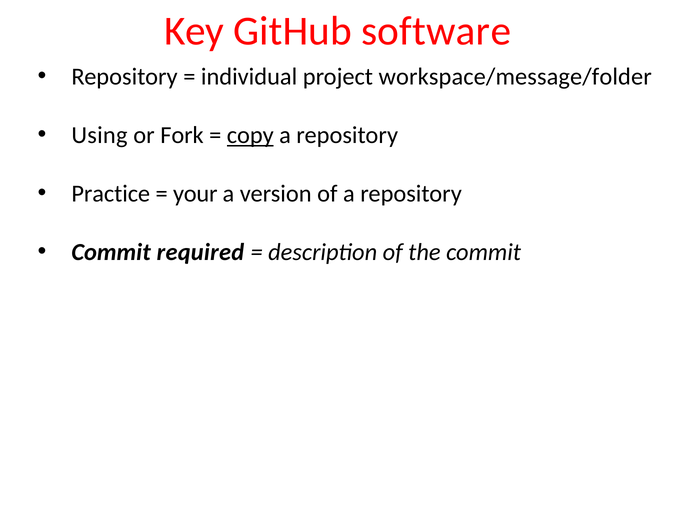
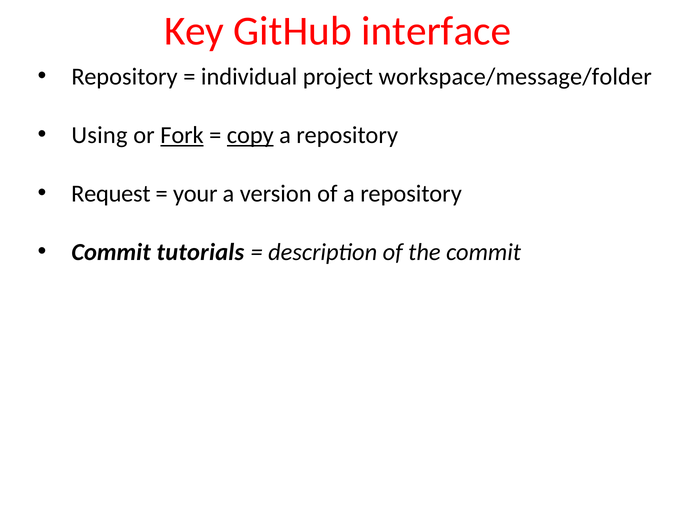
software: software -> interface (436, 31)
Fork underline: none -> present (182, 135)
Practice: Practice -> Request (111, 194)
required: required -> tutorials (200, 252)
